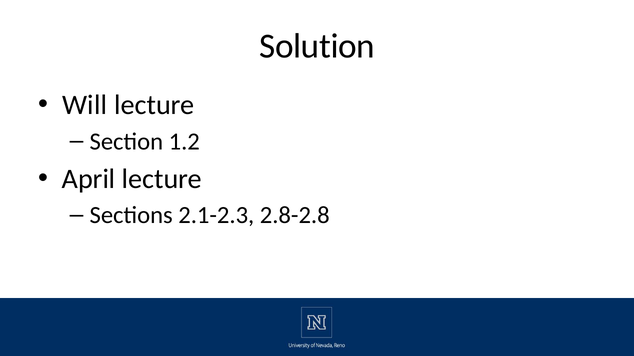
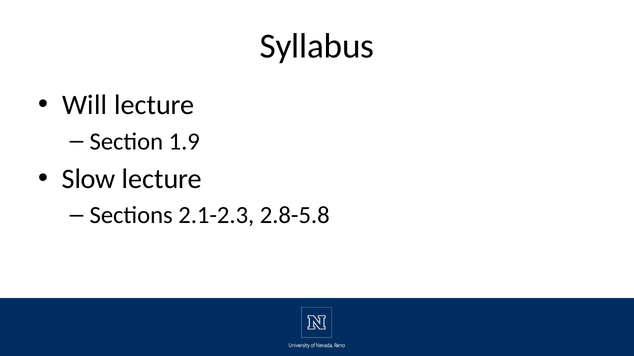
Solution: Solution -> Syllabus (317, 46)
1.2: 1.2 -> 1.9 (184, 142)
April: April -> Slow (89, 179)
2.8-2.8: 2.8-2.8 -> 2.8-5.8 (295, 216)
